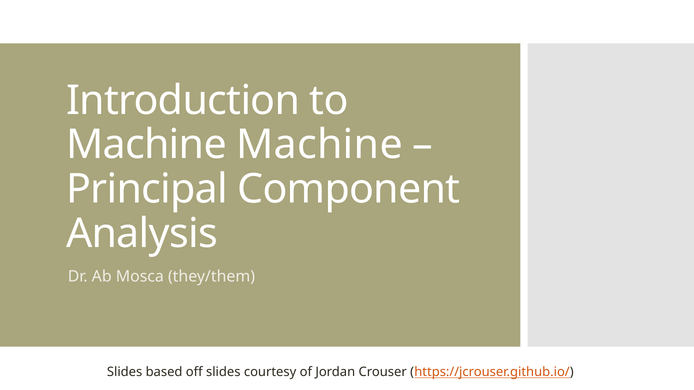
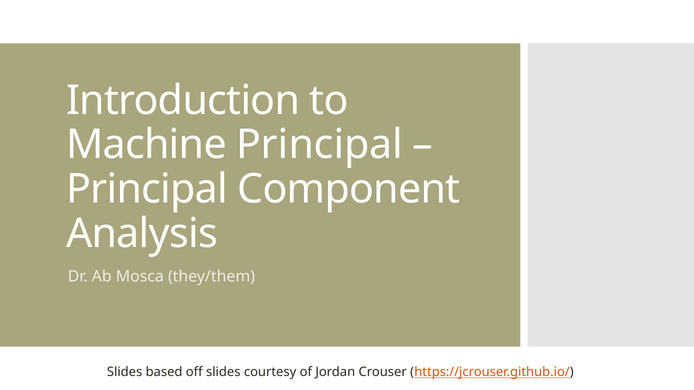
Machine Machine: Machine -> Principal (320, 145)
